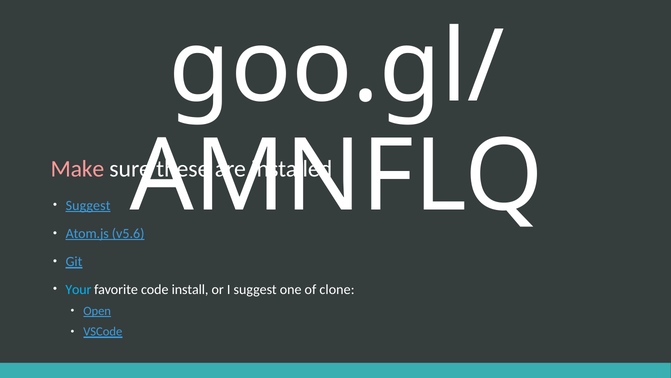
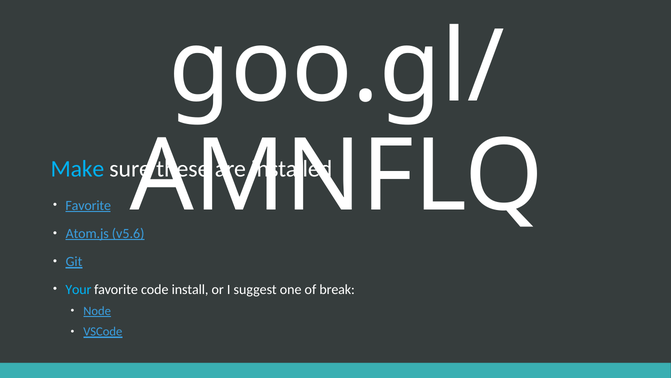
Make colour: pink -> light blue (77, 169)
Suggest: Suggest -> Favorite (88, 205)
clone: clone -> break (337, 289)
Open: Open -> Node (97, 310)
